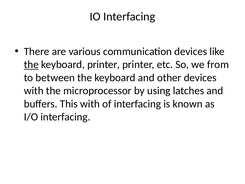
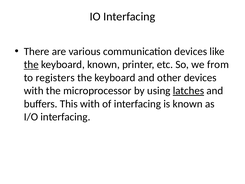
keyboard printer: printer -> known (104, 64)
between: between -> registers (55, 78)
latches underline: none -> present (188, 91)
